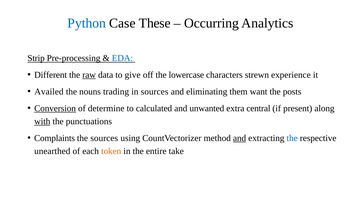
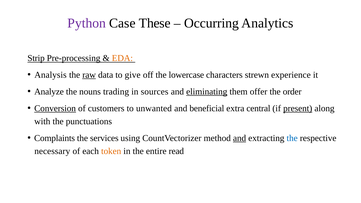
Python colour: blue -> purple (87, 23)
EDA colour: blue -> orange (122, 58)
Different: Different -> Analysis (51, 75)
Availed: Availed -> Analyze (49, 92)
eliminating underline: none -> present (207, 92)
want: want -> offer (259, 92)
posts: posts -> order (292, 92)
determine: determine -> customers (106, 108)
calculated: calculated -> unwanted (154, 108)
unwanted: unwanted -> beneficial (207, 108)
present underline: none -> present (298, 108)
with underline: present -> none (42, 121)
the sources: sources -> services (104, 138)
unearthed: unearthed -> necessary (52, 151)
take: take -> read (176, 151)
